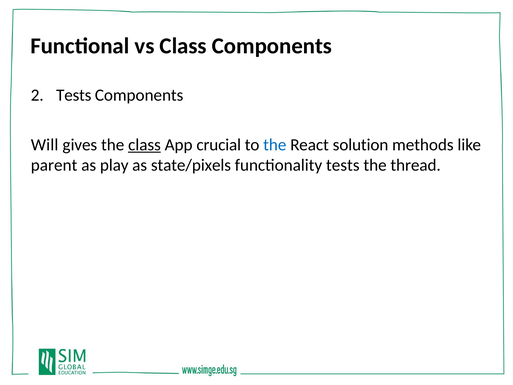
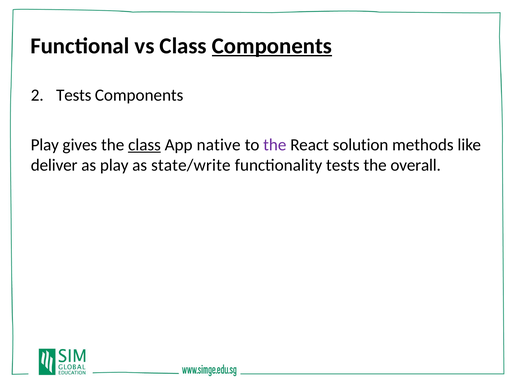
Components underline: none -> present (272, 46)
Will: Will -> Play (45, 145)
crucial: crucial -> native (219, 145)
the colour: blue -> purple (275, 145)
parent: parent -> deliver (54, 165)
state/pixels: state/pixels -> state/write (191, 165)
thread: thread -> overall (416, 165)
